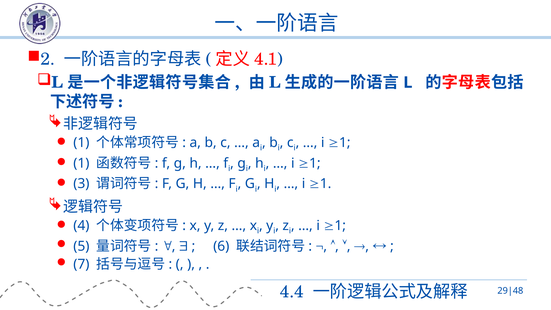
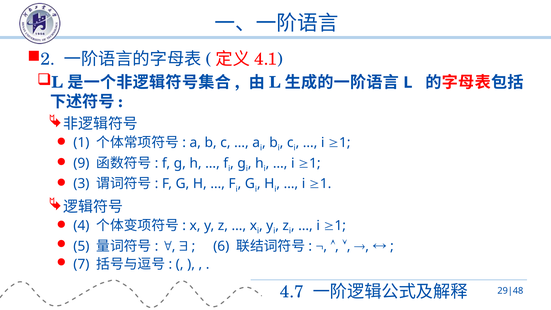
1: 1 -> 9 (81, 163)
4.4: 4.4 -> 4.7 (292, 292)
